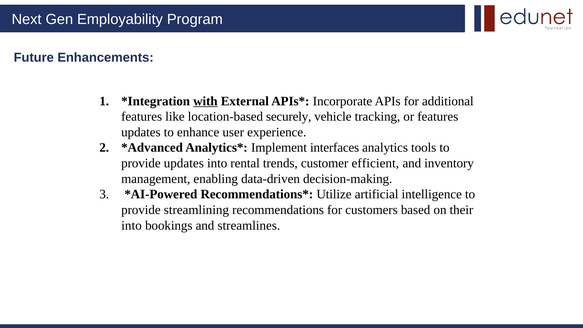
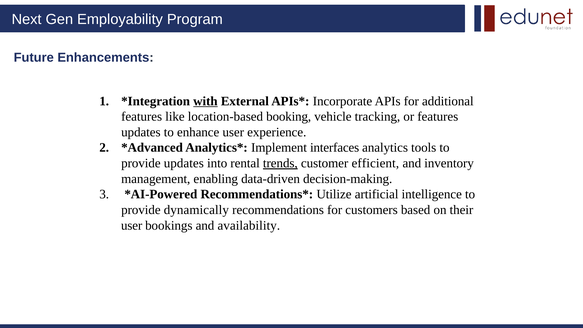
securely: securely -> booking (289, 117)
trends underline: none -> present (280, 163)
streamlining: streamlining -> dynamically (196, 210)
into: into -> user (132, 225)
streamlines: streamlines -> availability (249, 225)
